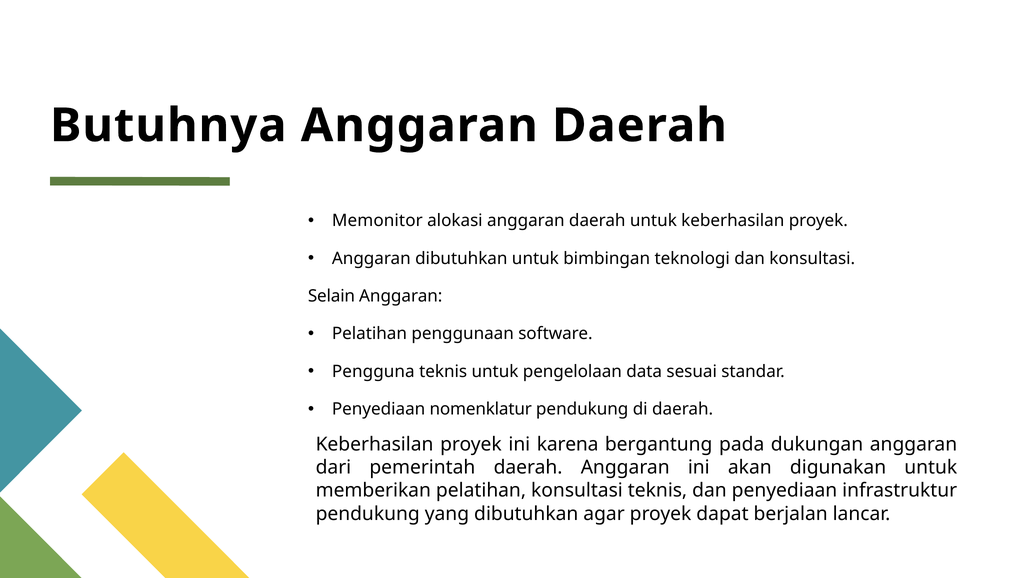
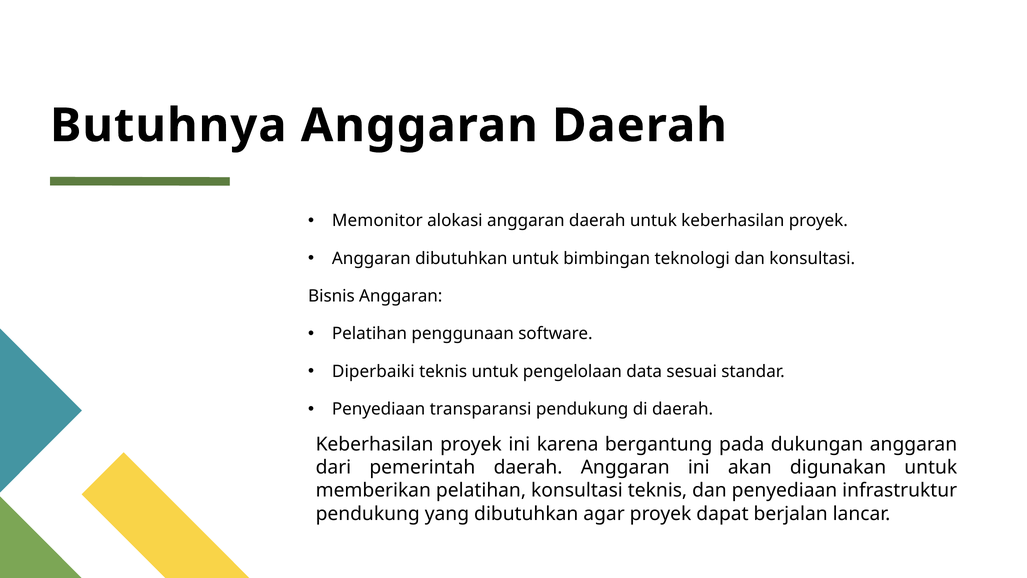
Selain: Selain -> Bisnis (331, 296)
Pengguna: Pengguna -> Diperbaiki (373, 371)
nomenklatur: nomenklatur -> transparansi (481, 409)
